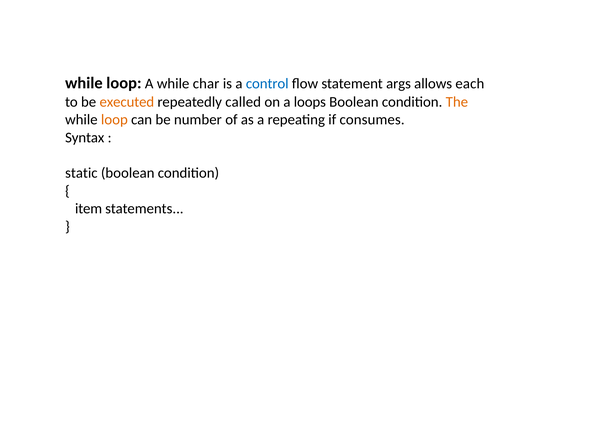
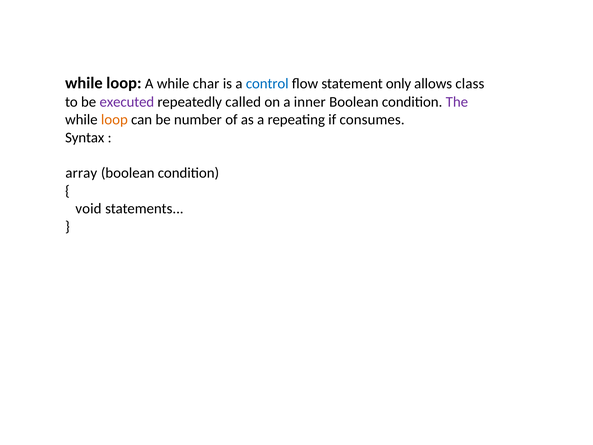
args: args -> only (399, 84)
each: each -> class (470, 84)
executed colour: orange -> purple (127, 102)
loops: loops -> inner (310, 102)
The colour: orange -> purple (457, 102)
static: static -> array (81, 173)
item: item -> void (88, 209)
